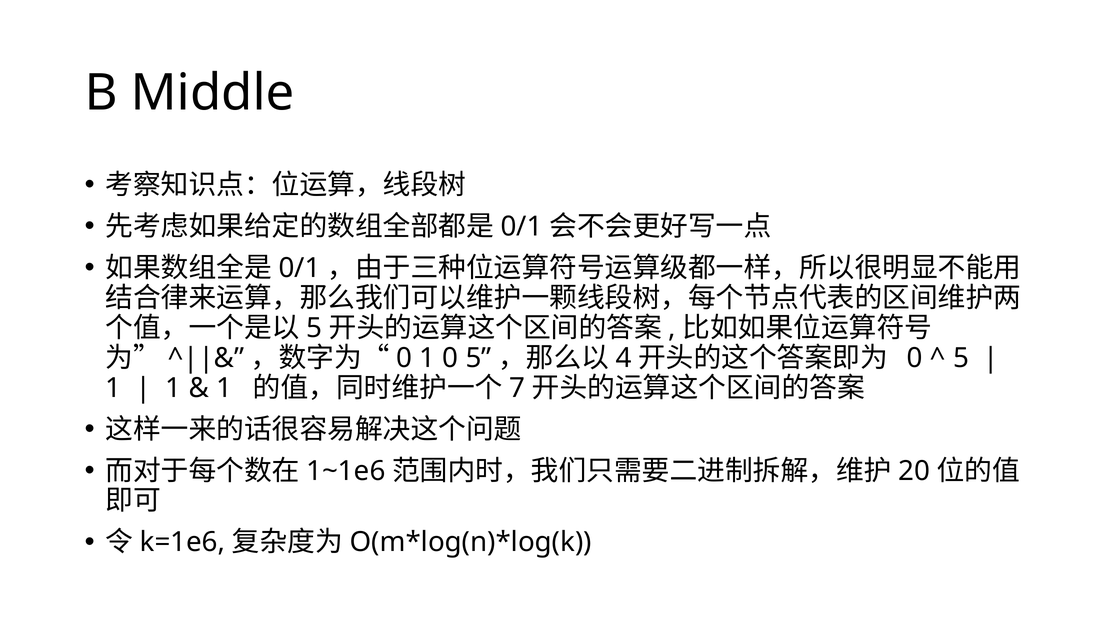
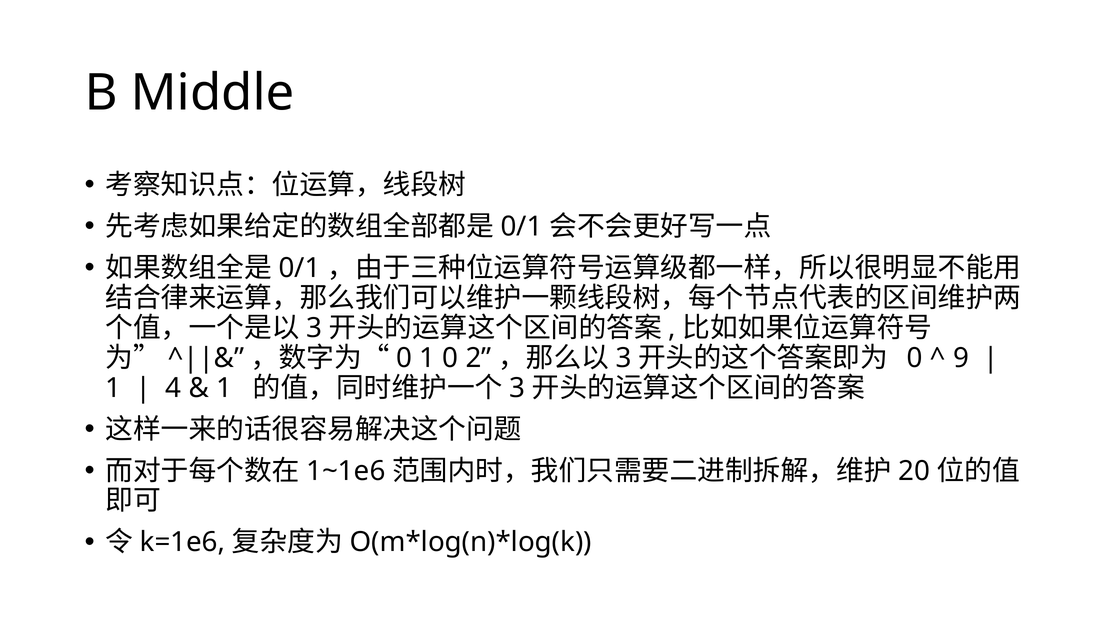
5: 5 -> 3 (314, 328)
0 5: 5 -> 2 (478, 358)
4: 4 -> 3 (624, 358)
5: 5 -> 9 (961, 358)
1: 1 -> 4 (173, 388)
7: 7 -> 3 (517, 388)
